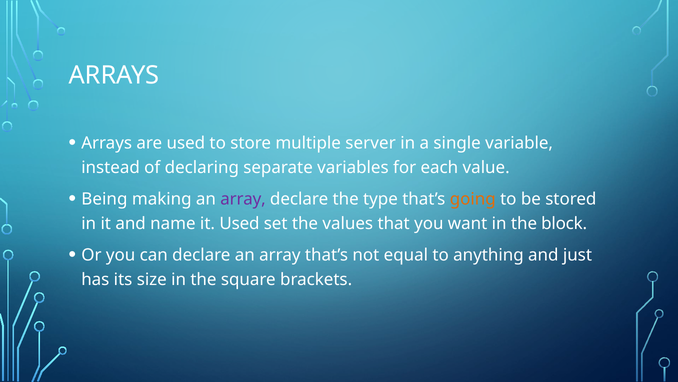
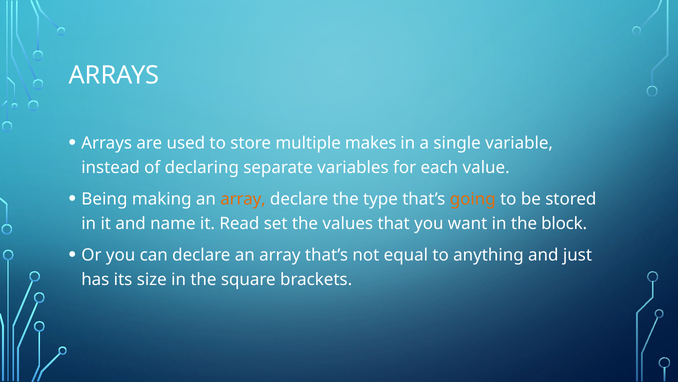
server: server -> makes (371, 143)
array colour: purple -> orange (243, 199)
it Used: Used -> Read (239, 223)
